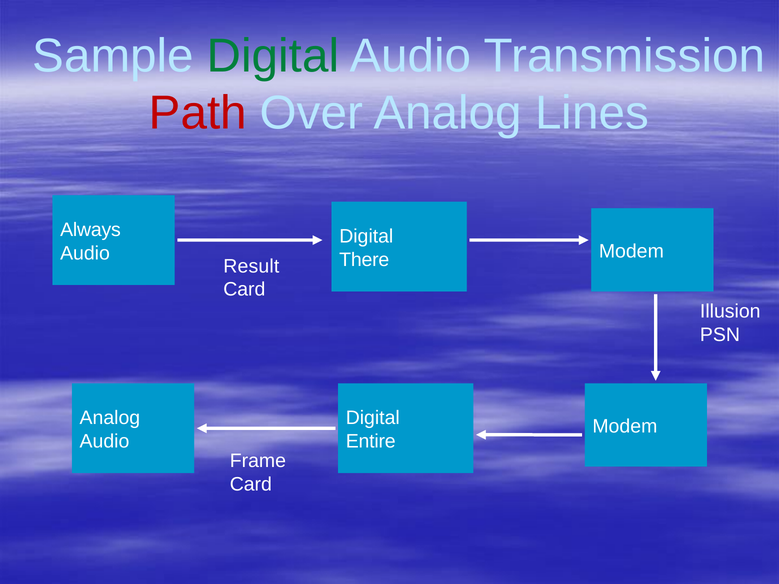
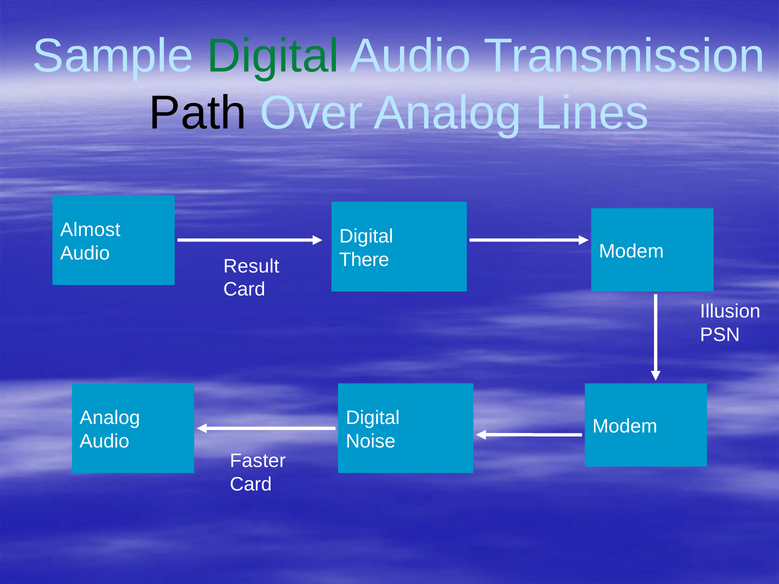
Path colour: red -> black (198, 113)
Always: Always -> Almost (90, 230)
Entire: Entire -> Noise (371, 441)
Frame: Frame -> Faster (258, 461)
